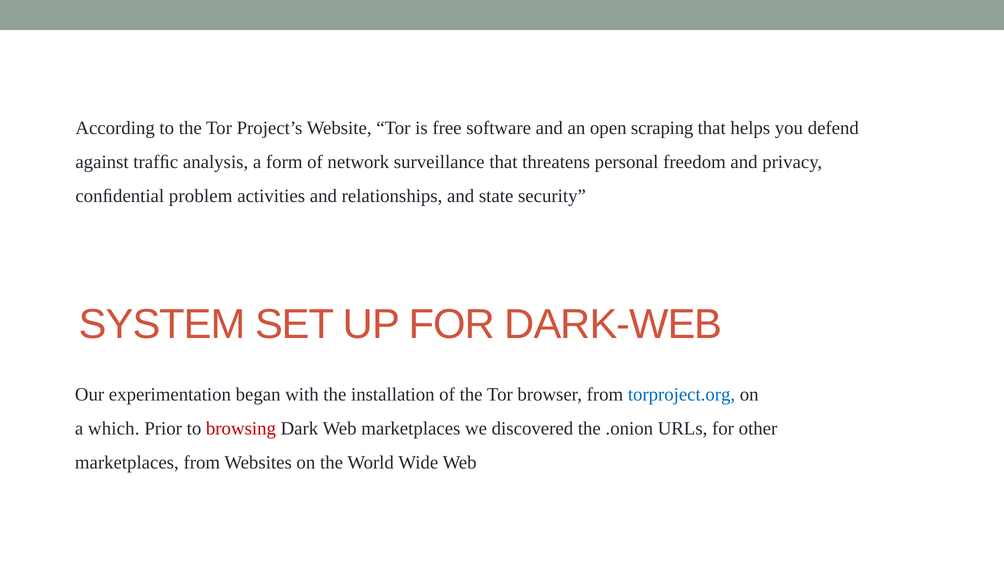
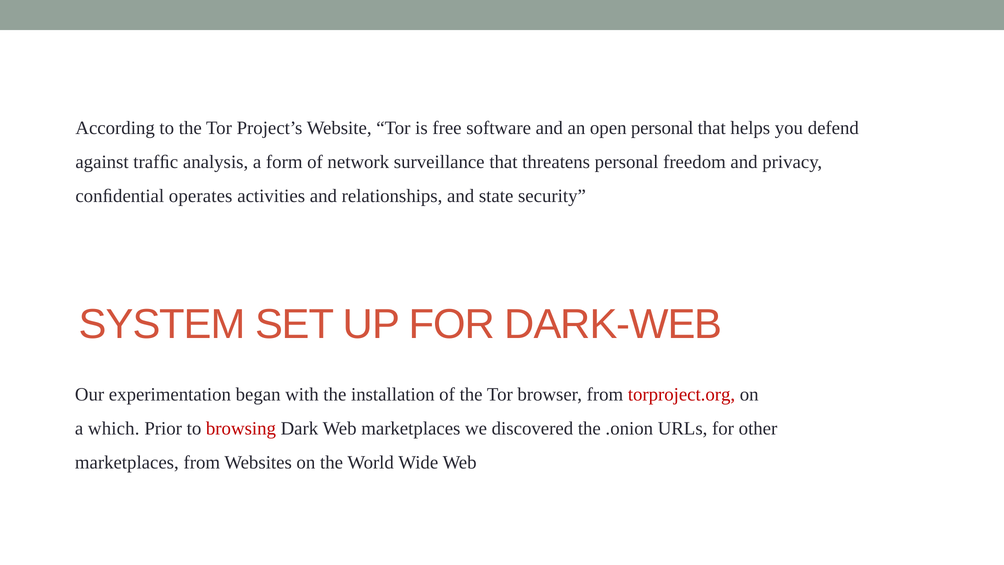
open scraping: scraping -> personal (662, 128)
problem: problem -> operates (201, 196)
torproject.org colour: blue -> red (682, 394)
